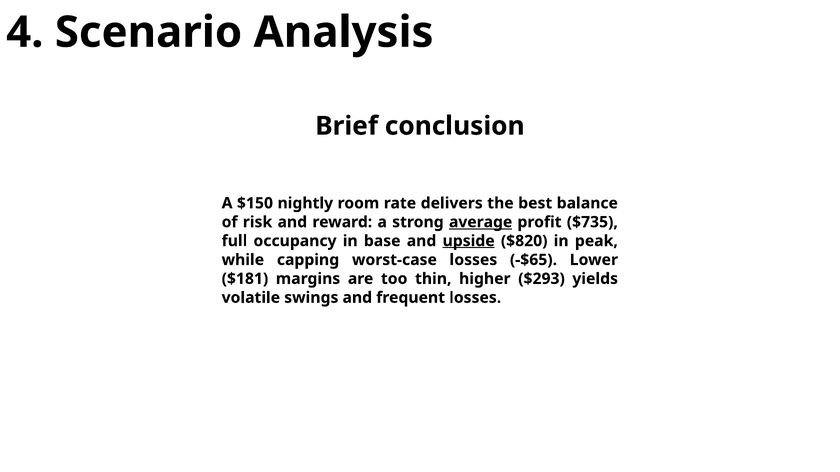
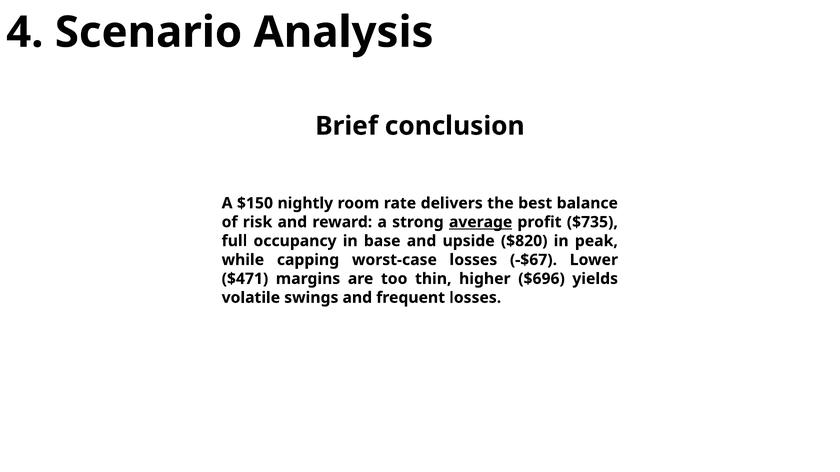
upside underline: present -> none (469, 241)
-$65: -$65 -> -$67 (533, 260)
$181: $181 -> $471 (245, 279)
$293: $293 -> $696 (542, 279)
